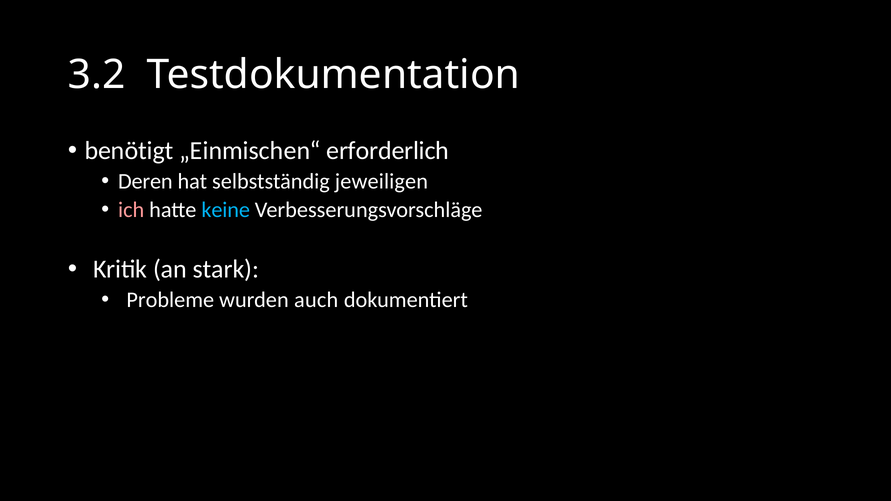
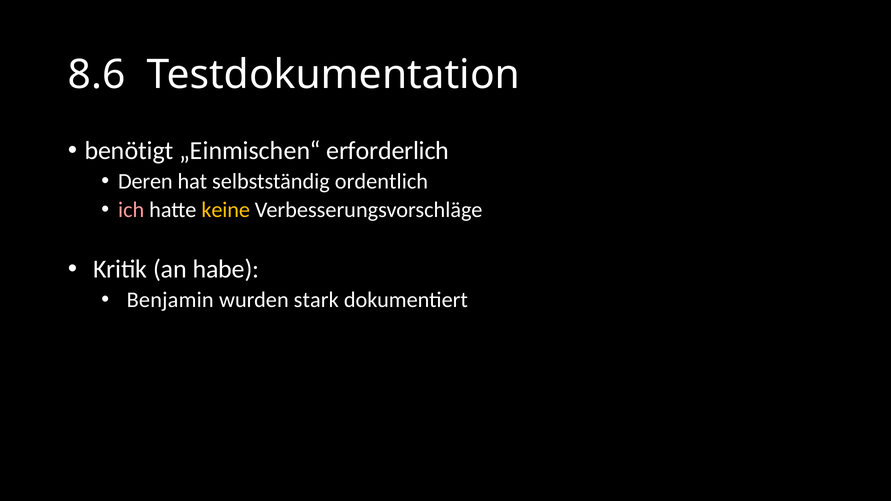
3.2: 3.2 -> 8.6 (97, 75)
jeweiligen: jeweiligen -> ordentlich (381, 181)
keine colour: light blue -> yellow (226, 210)
stark: stark -> habe (226, 269)
Probleme: Probleme -> Benjamin (170, 300)
auch: auch -> stark (316, 300)
